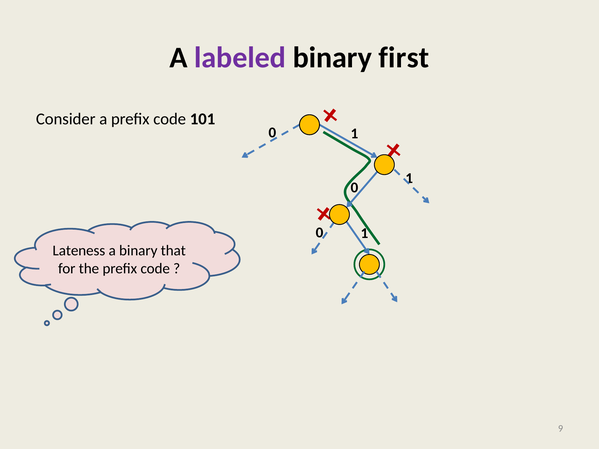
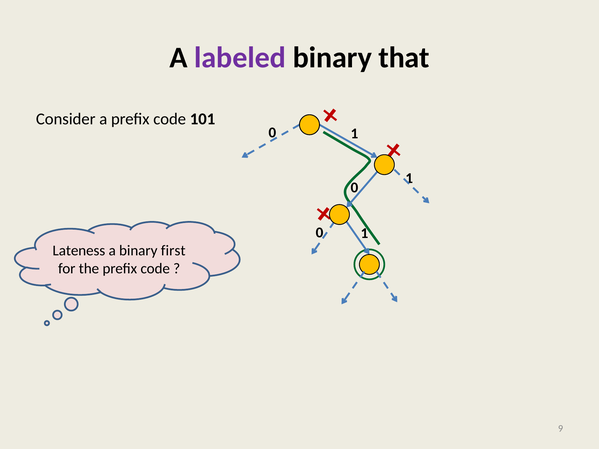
first: first -> that (404, 58)
that: that -> first (173, 251)
